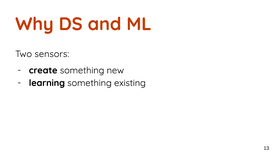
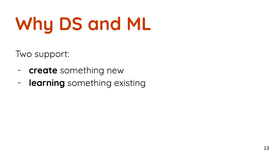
sensors: sensors -> support (52, 54)
